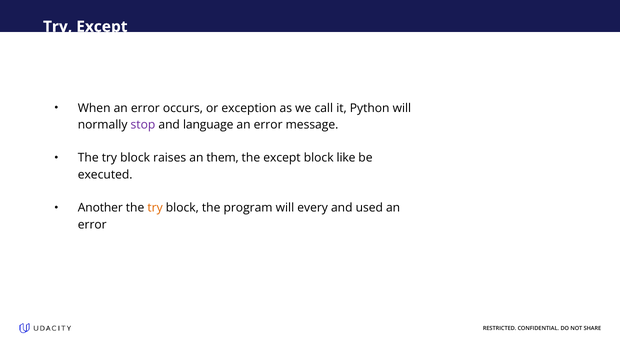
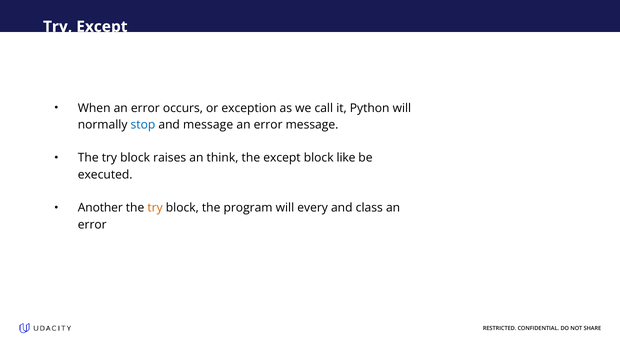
stop colour: purple -> blue (143, 125)
and language: language -> message (208, 125)
them: them -> think (222, 158)
used: used -> class (369, 208)
